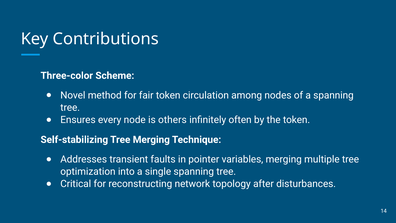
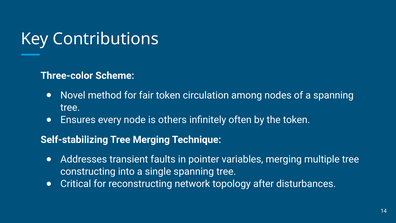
optimization: optimization -> constructing (88, 171)
